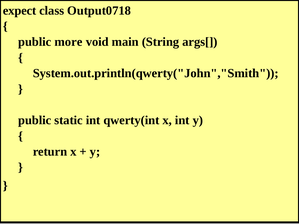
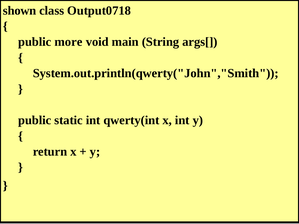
expect: expect -> shown (20, 11)
